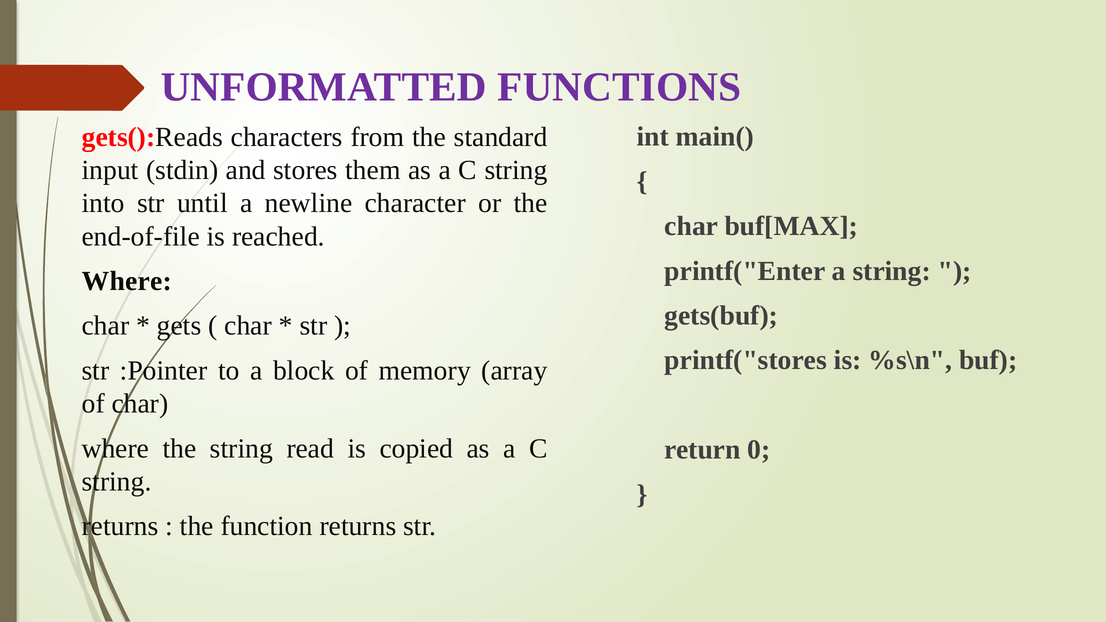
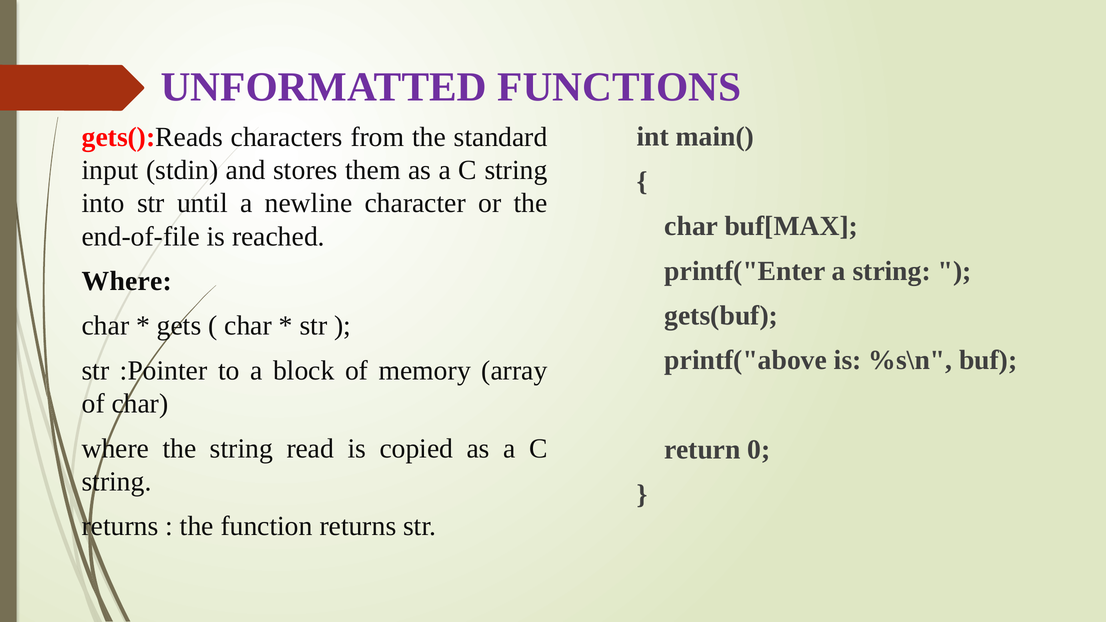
printf("stores: printf("stores -> printf("above (746, 360)
